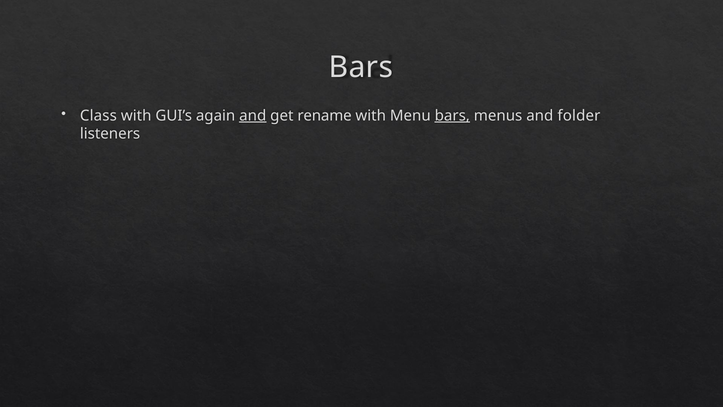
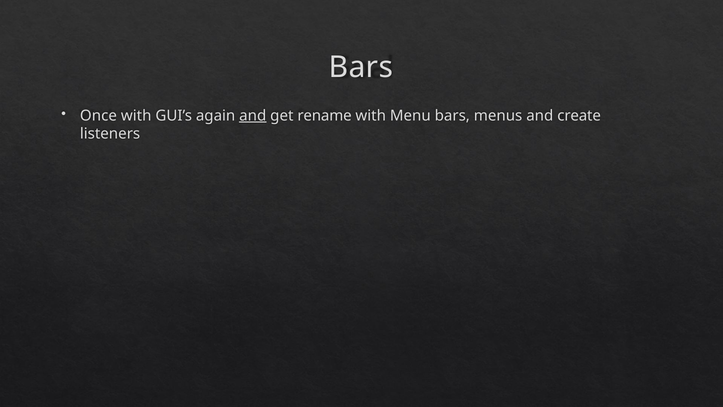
Class: Class -> Once (98, 116)
bars underline: present -> none (452, 116)
folder: folder -> create (579, 116)
